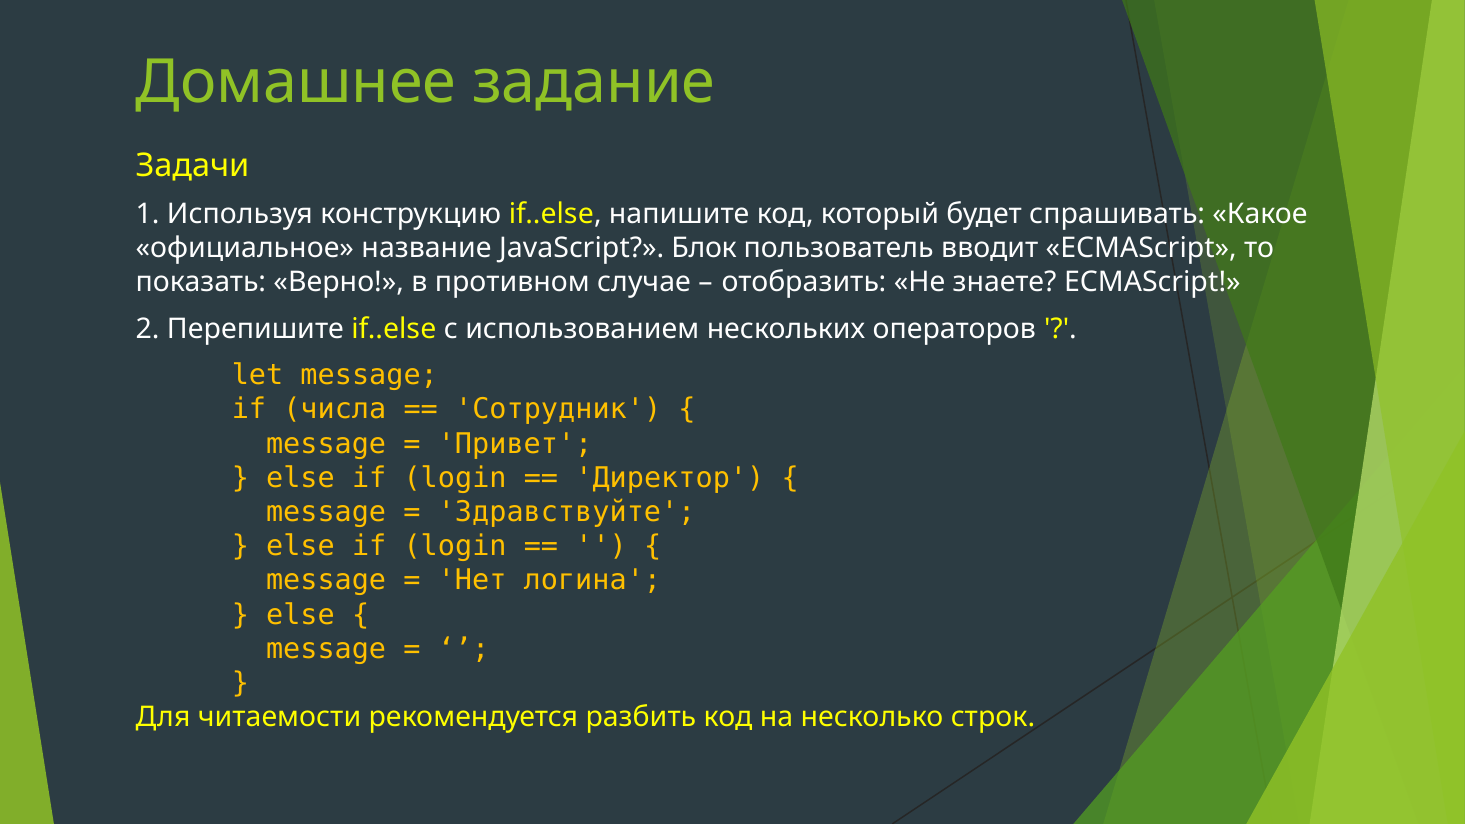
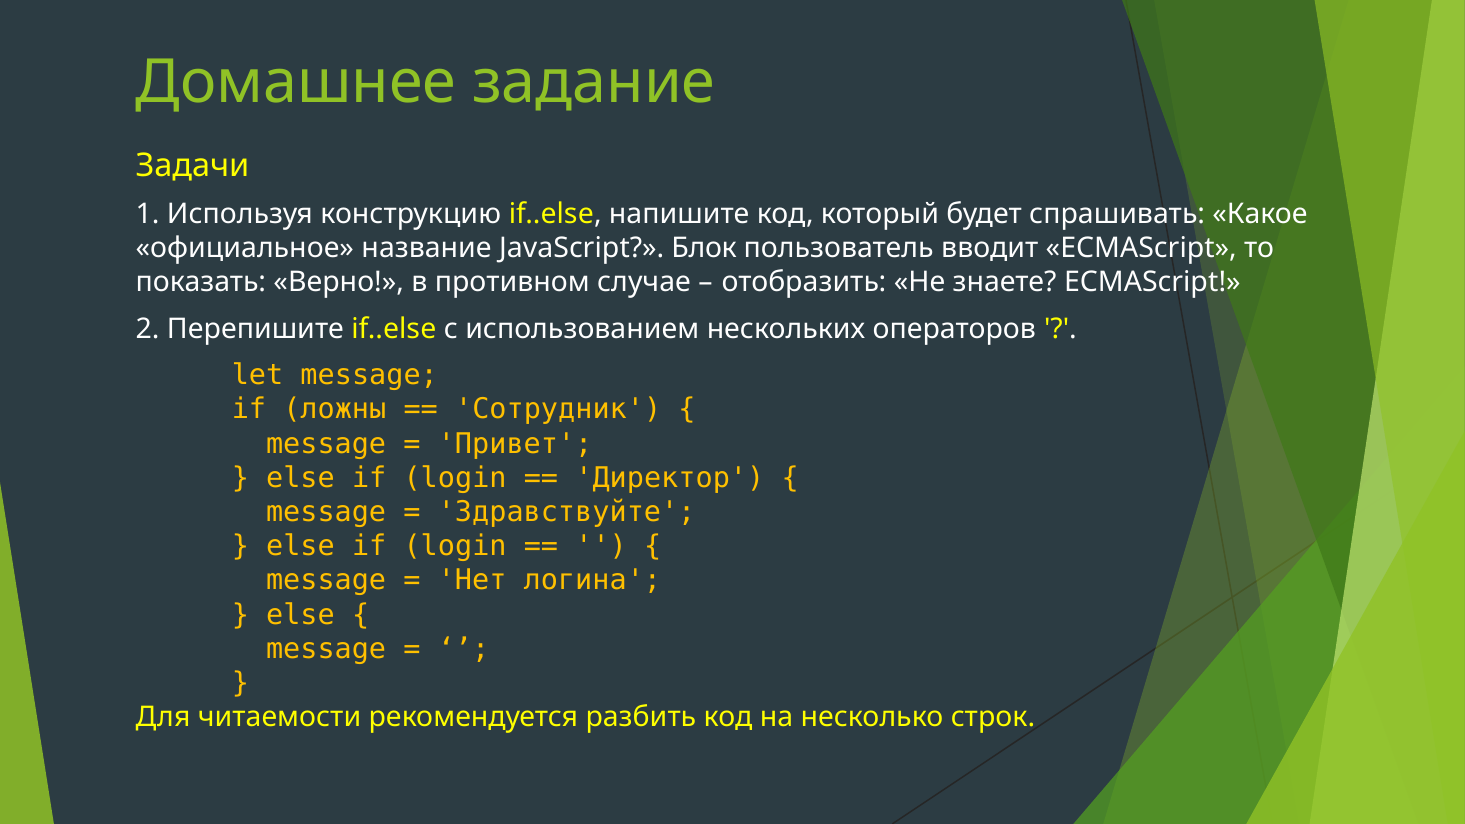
числа: числа -> ложны (335, 410)
